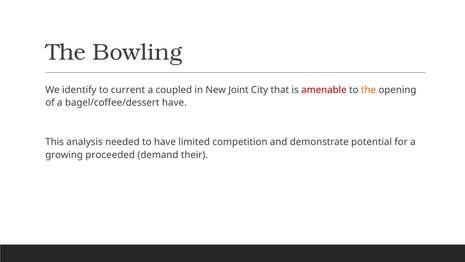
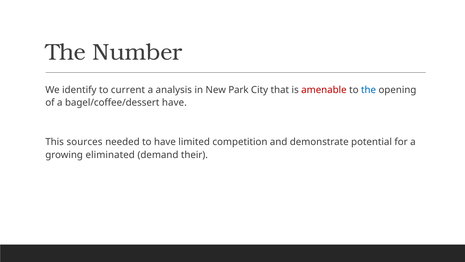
Bowling: Bowling -> Number (137, 52)
coupled: coupled -> analysis (174, 90)
Joint: Joint -> Park (238, 90)
the colour: orange -> blue (369, 90)
analysis: analysis -> sources (84, 142)
proceeded: proceeded -> eliminated (110, 155)
